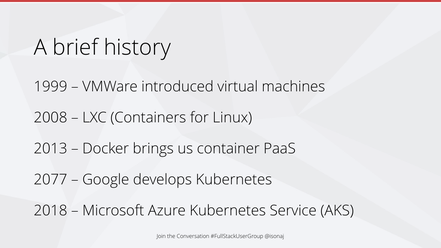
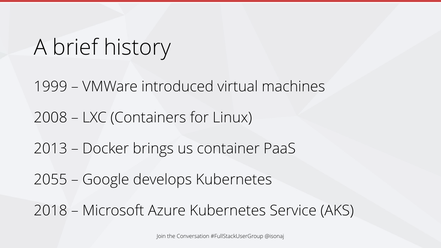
2077: 2077 -> 2055 (51, 180)
